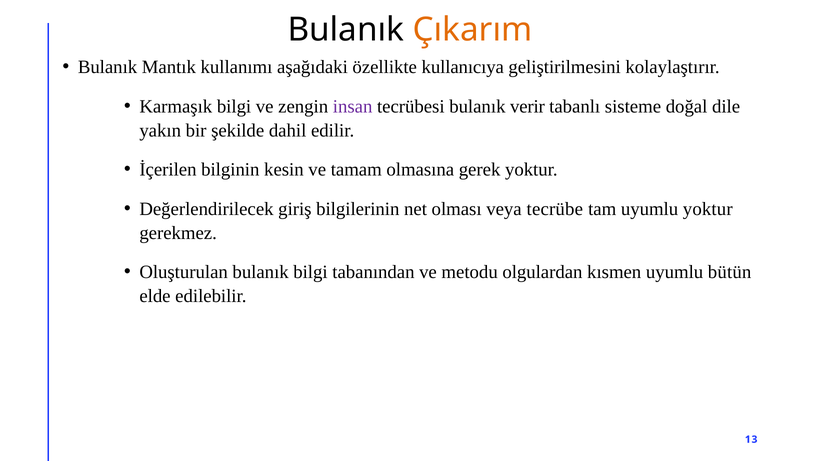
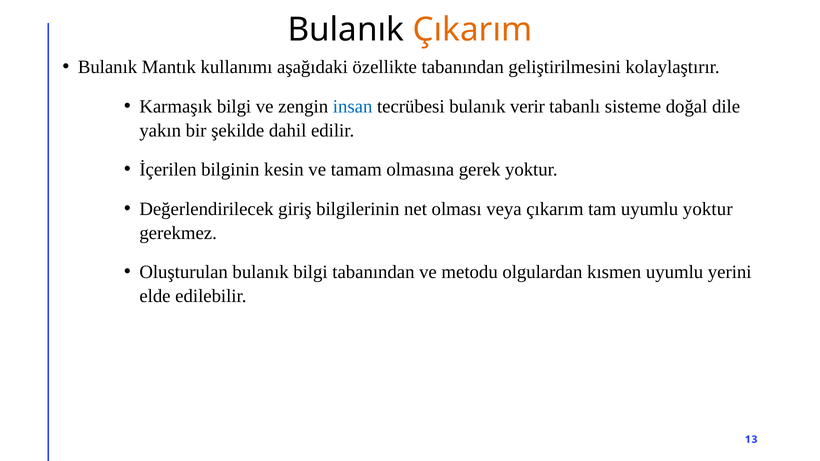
özellikte kullanıcıya: kullanıcıya -> tabanından (463, 67)
insan colour: purple -> blue (353, 107)
veya tecrübe: tecrübe -> çıkarım (555, 209)
bütün: bütün -> yerini (730, 272)
